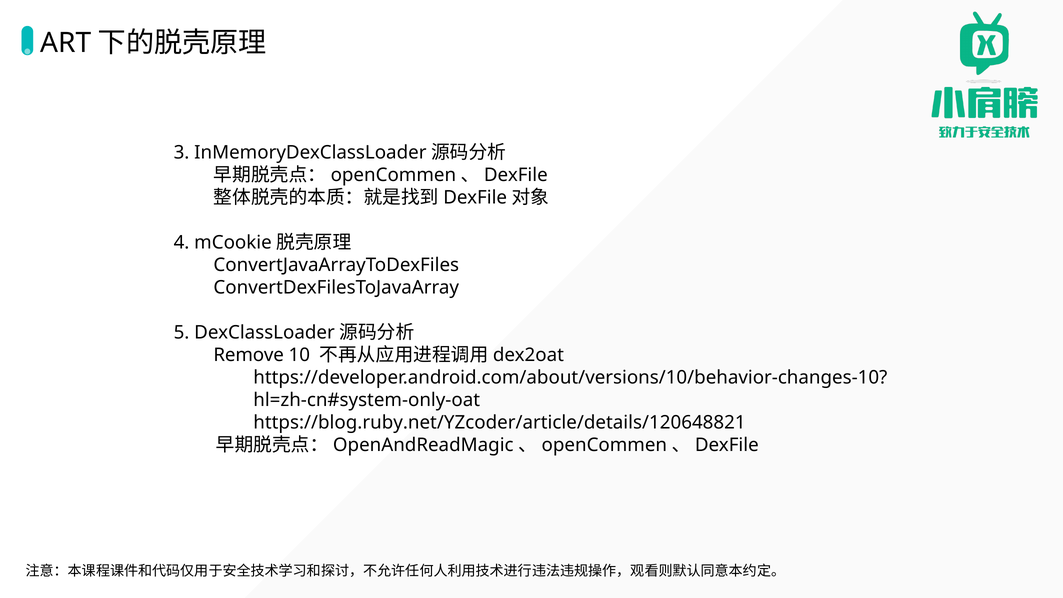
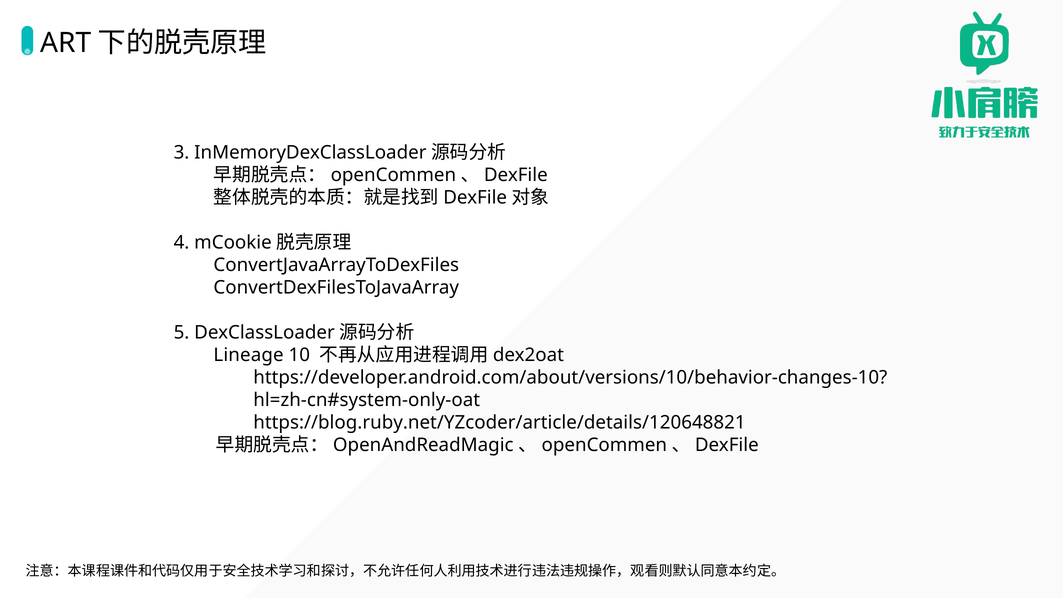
Remove: Remove -> Lineage (249, 355)
